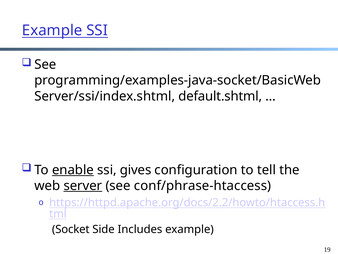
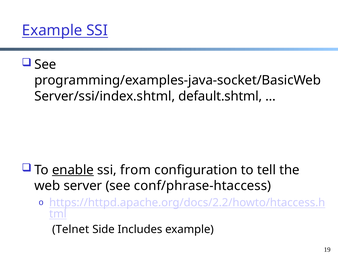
gives: gives -> from (136, 170)
server underline: present -> none (83, 185)
Socket: Socket -> Telnet (71, 229)
